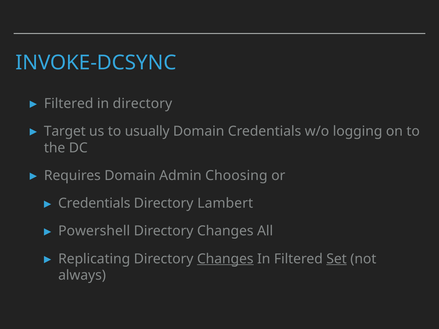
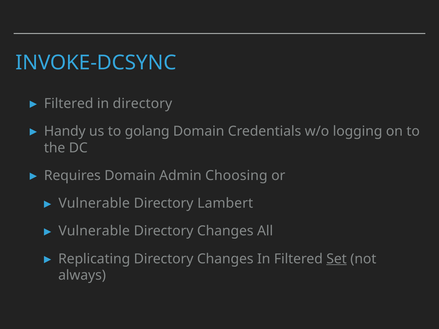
Target: Target -> Handy (65, 131)
usually: usually -> golang (147, 131)
Credentials: Credentials -> Vulnerable (94, 203)
Powershell: Powershell -> Vulnerable (94, 231)
Changes underline: present -> none (225, 259)
